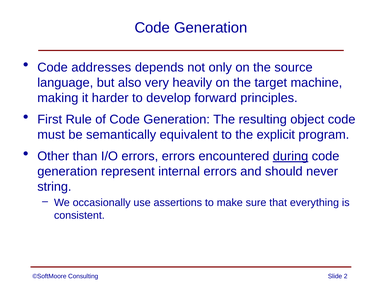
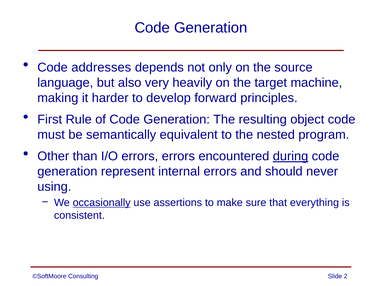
explicit: explicit -> nested (276, 135)
string: string -> using (54, 187)
occasionally underline: none -> present (102, 203)
